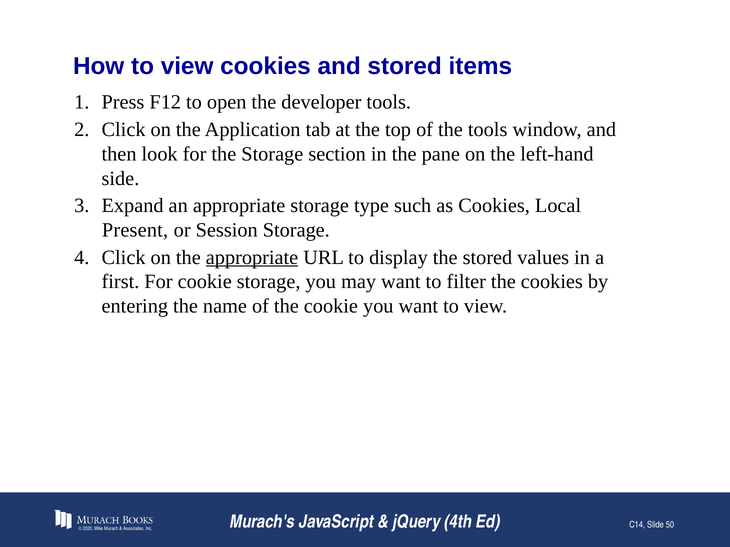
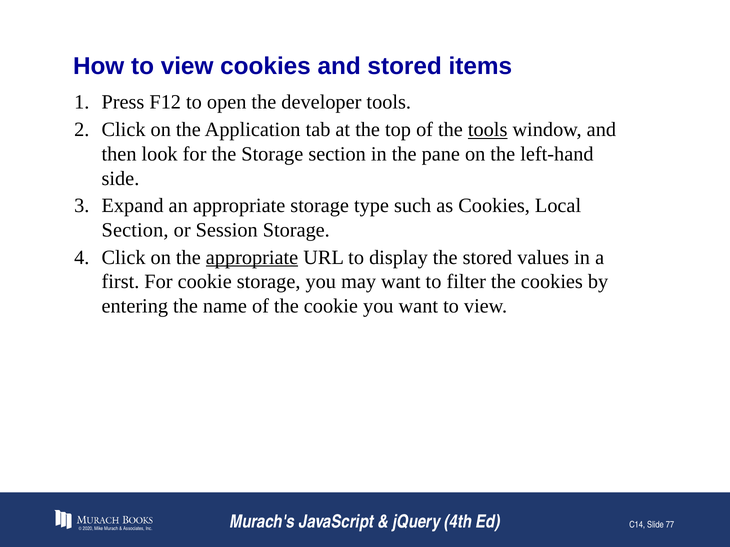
tools underline: none -> present (488, 130)
Present: Present -> Section (135, 230)
50: 50 -> 77 (670, 525)
